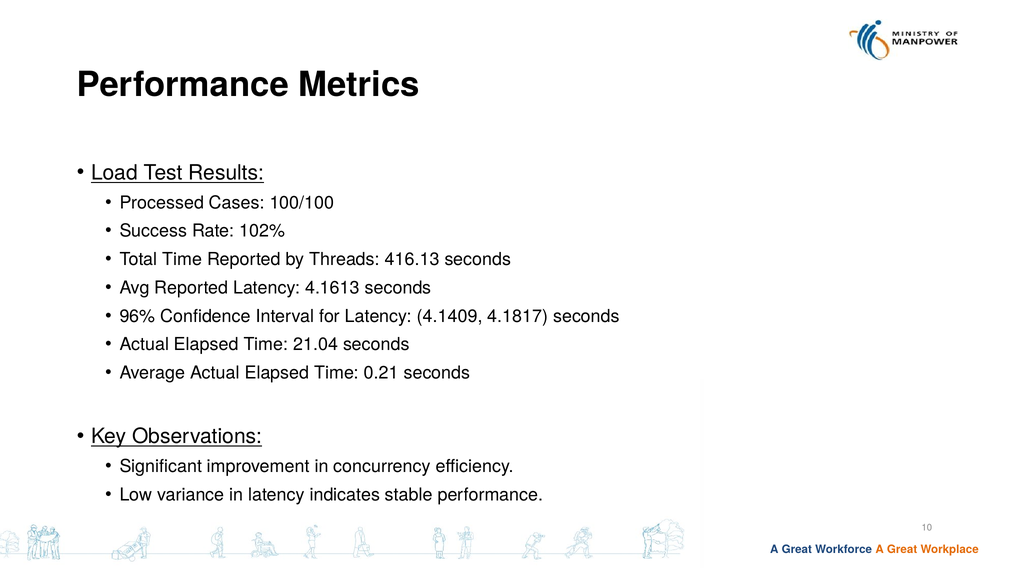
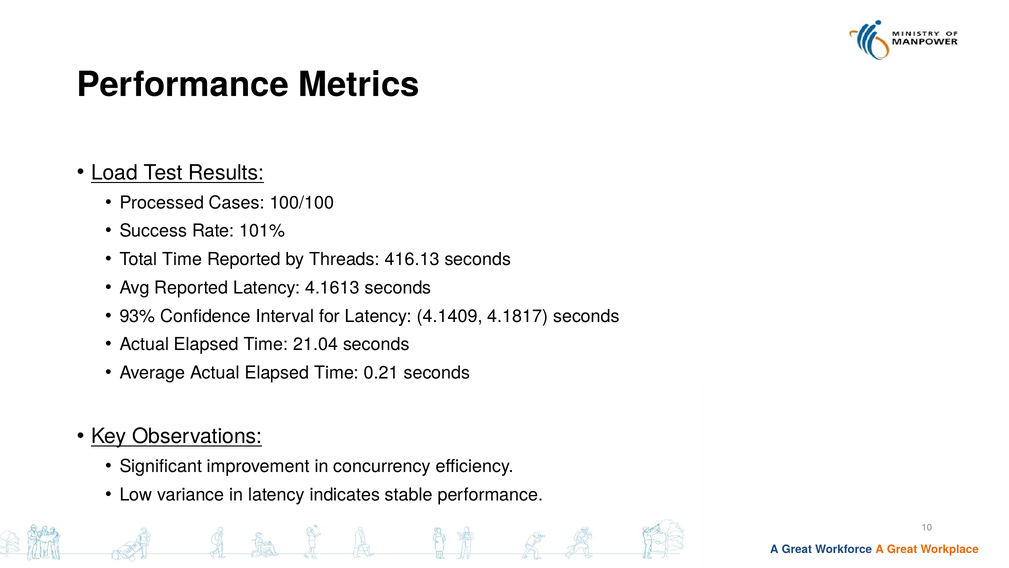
102%: 102% -> 101% (262, 231)
96%: 96% -> 93% (137, 316)
